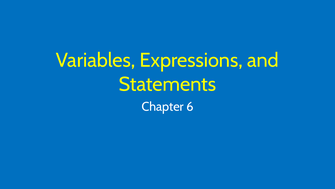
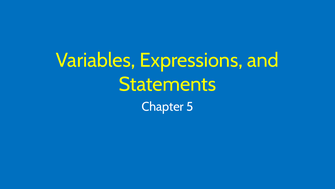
6: 6 -> 5 (190, 106)
